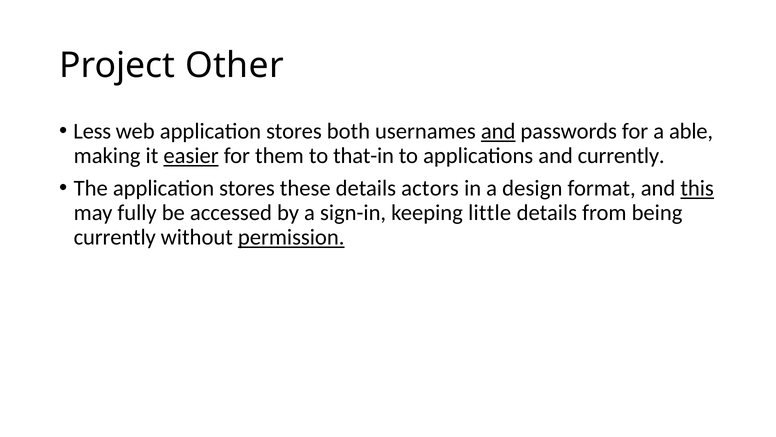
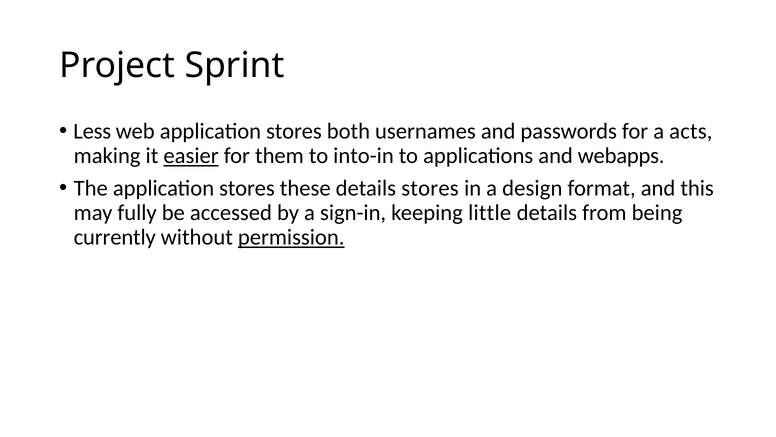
Other: Other -> Sprint (235, 65)
and underline: present -> none (498, 131)
able: able -> acts (691, 131)
that-in: that-in -> into-in (364, 156)
and currently: currently -> webapps (621, 156)
details actors: actors -> stores (430, 188)
this underline: present -> none (697, 188)
